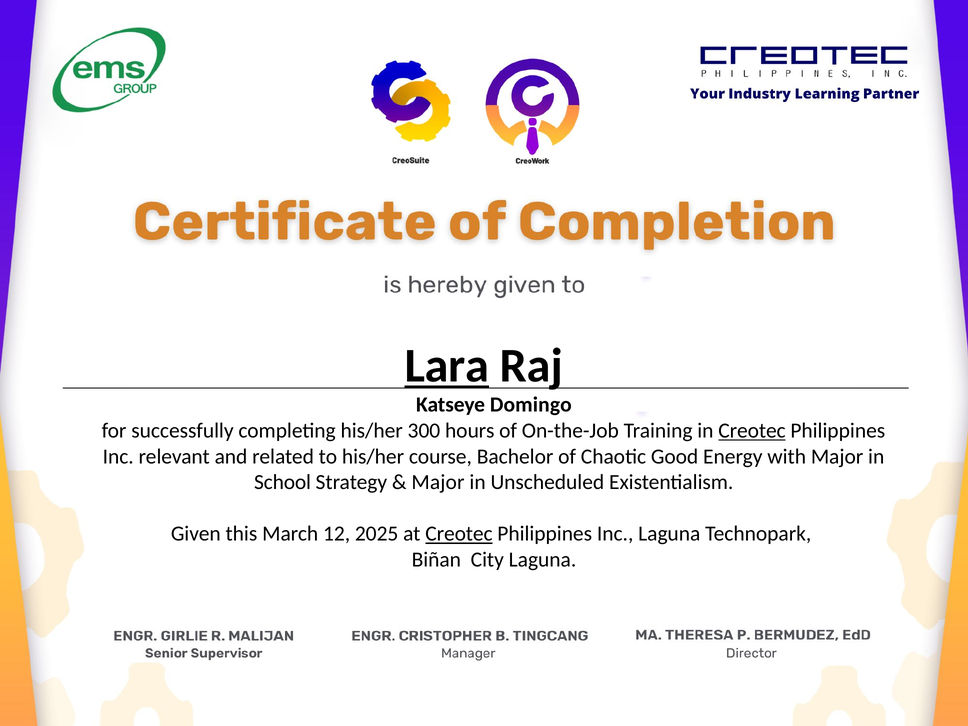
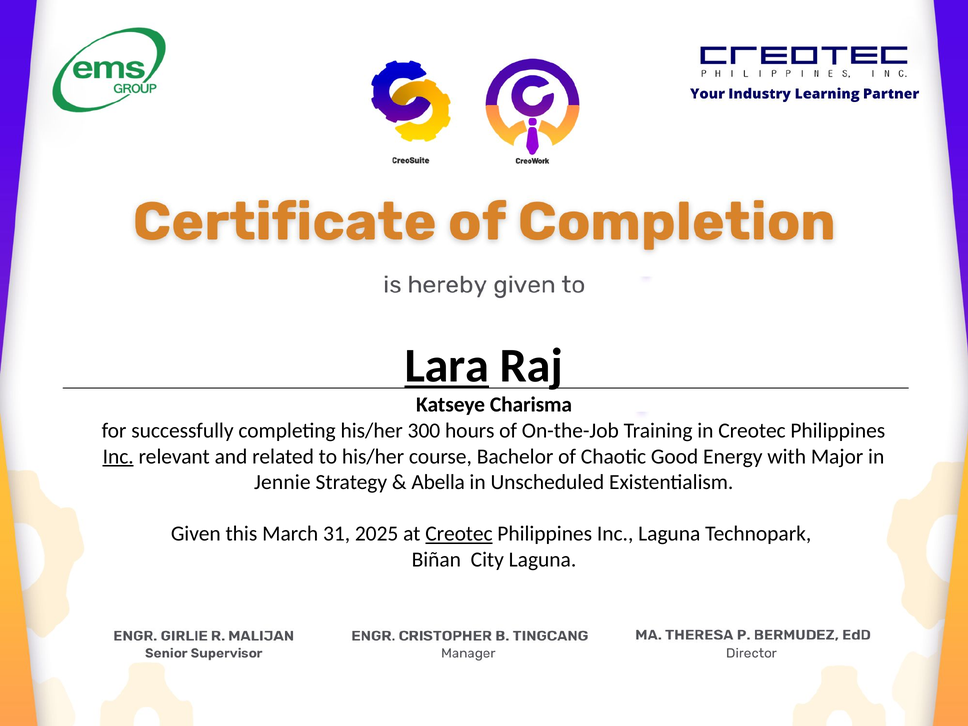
Domingo: Domingo -> Charisma (531, 405)
Creotec underline: present -> none (752, 431)
Inc underline: none -> present (118, 456)
School: School -> Jennie (282, 482)
Major: Major -> Abella (438, 482)
12: 12 -> 31 (337, 534)
